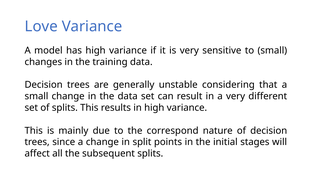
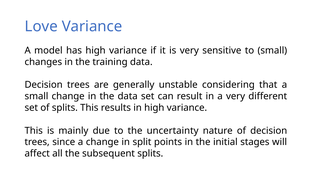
correspond: correspond -> uncertainty (173, 131)
